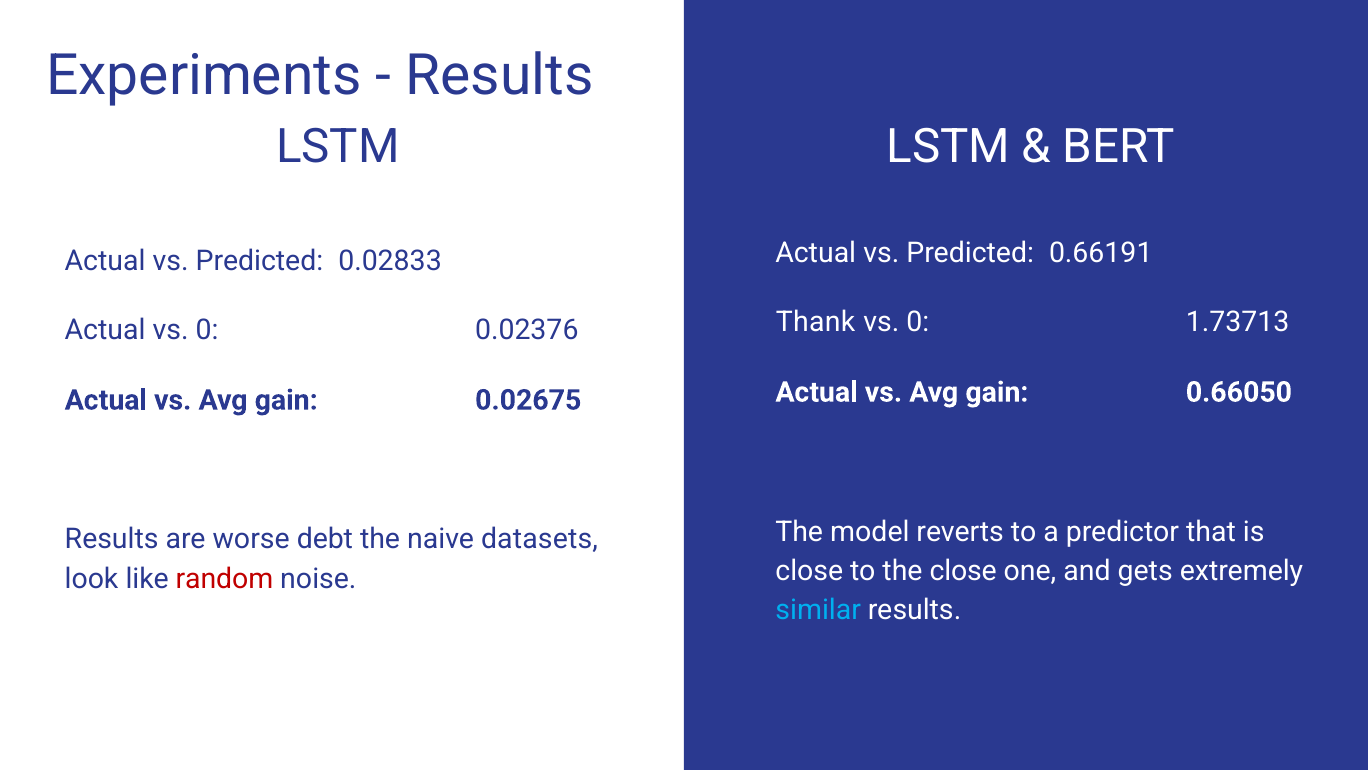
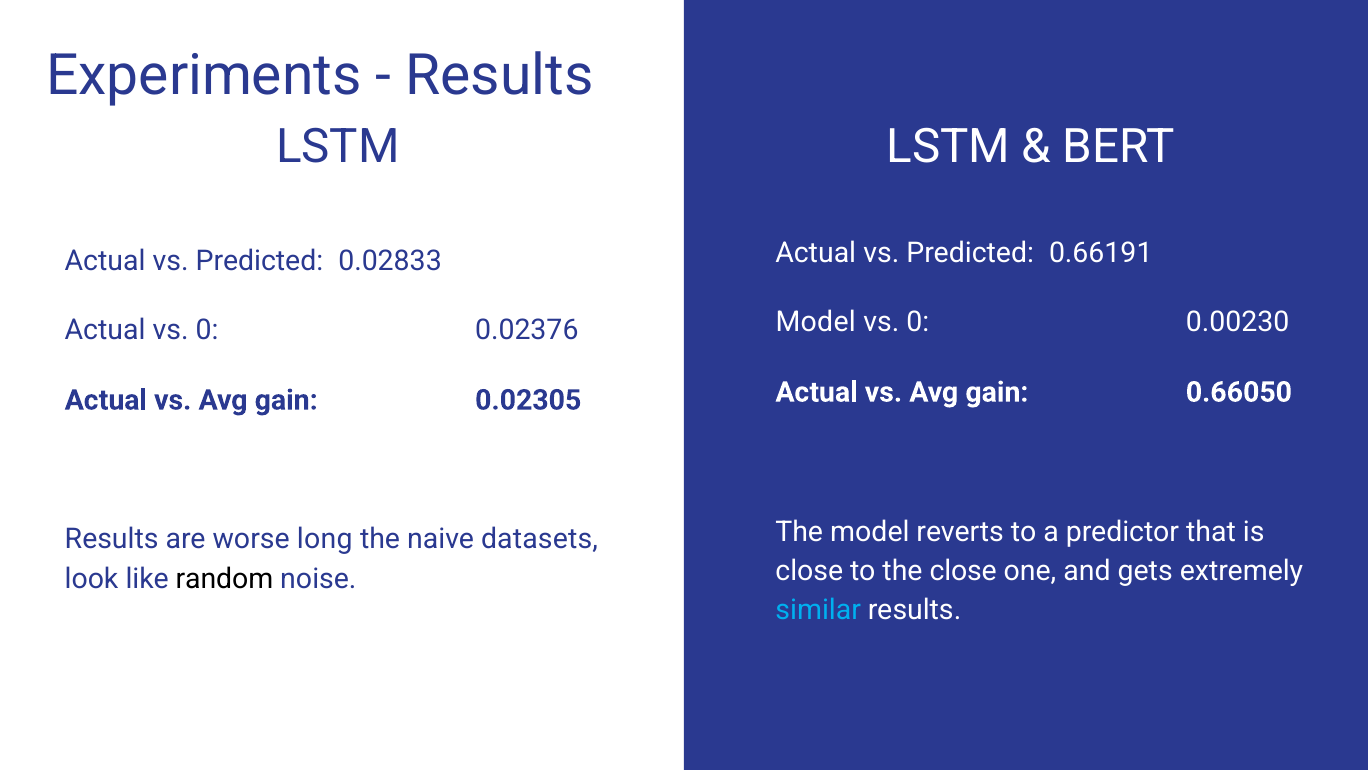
Thank: Thank -> Model (816, 322)
1.73713: 1.73713 -> 0.00230 (1238, 322)
0.02675: 0.02675 -> 0.02305 (528, 400)
debt: debt -> long (325, 539)
random colour: red -> black (224, 579)
